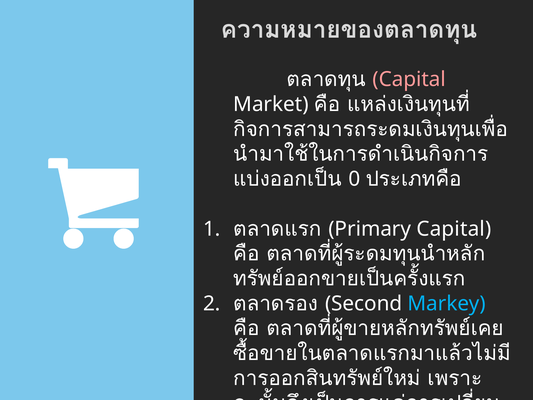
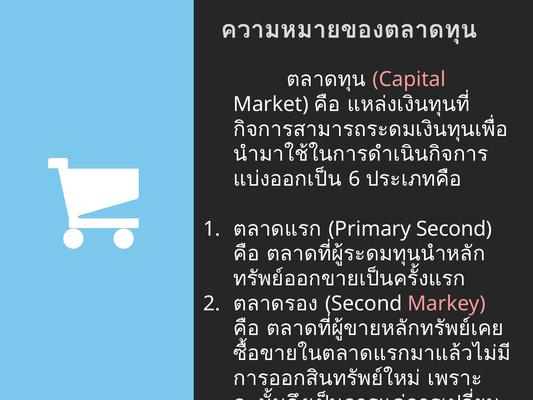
0: 0 -> 6 (355, 179)
Primary Capital: Capital -> Second (454, 229)
Markey colour: light blue -> pink (447, 303)
